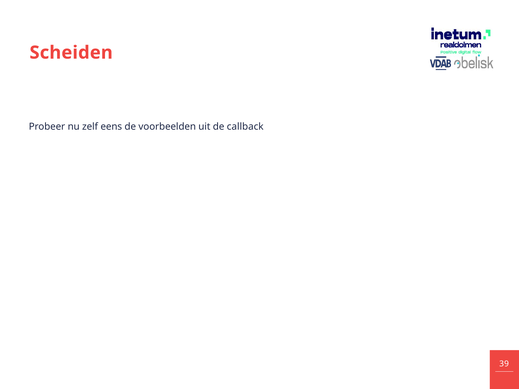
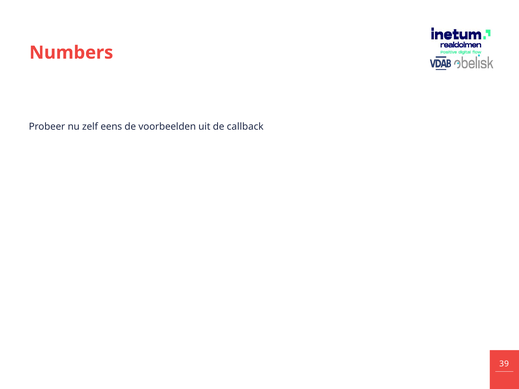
Scheiden: Scheiden -> Numbers (71, 53)
